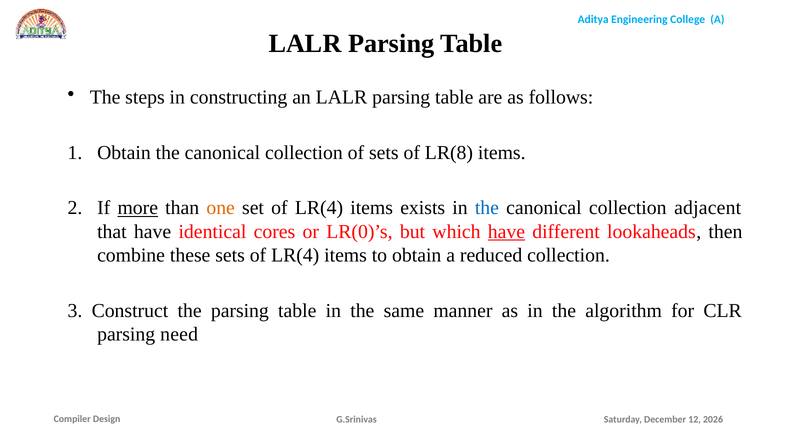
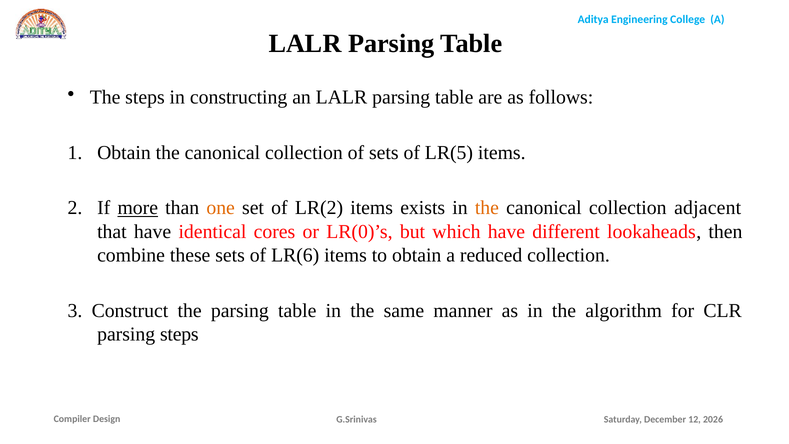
LR(8: LR(8 -> LR(5 (449, 153)
set of LR(4: LR(4 -> LR(2 (319, 208)
the colour: blue -> orange (487, 208)
have underline: present -> none (506, 231)
sets of LR(4: LR(4 -> LR(6 (295, 255)
parsing need: need -> steps (179, 334)
